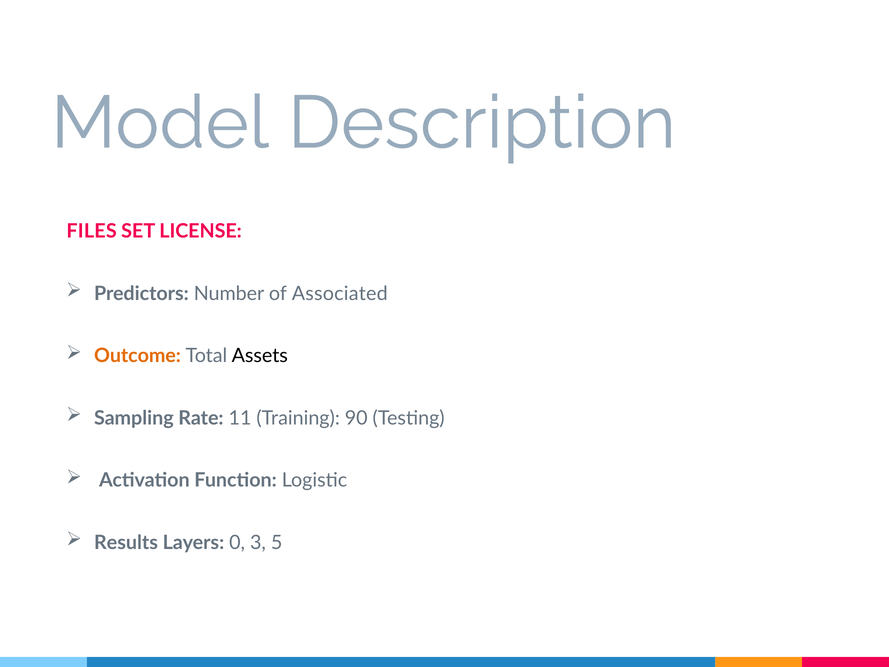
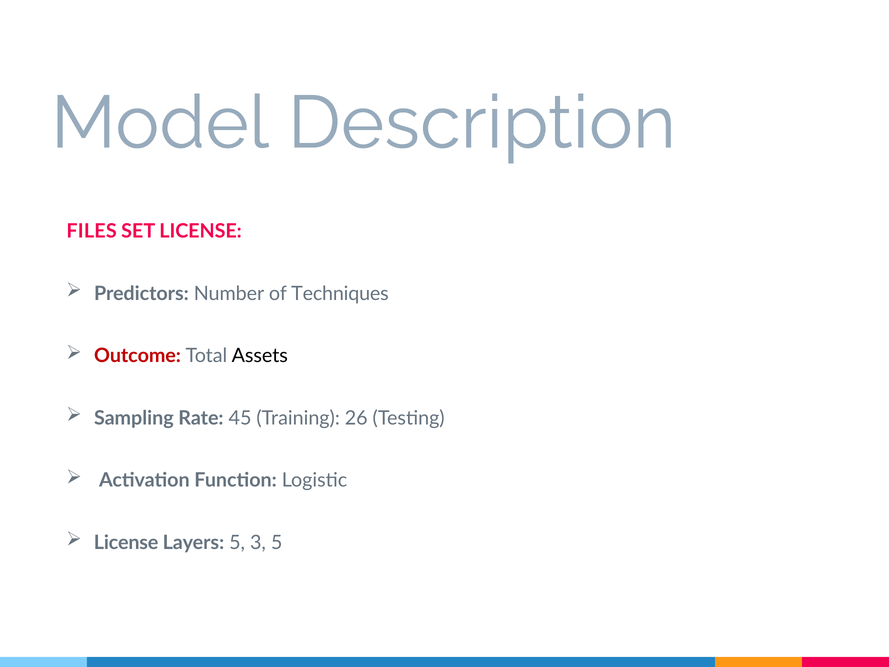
Associated: Associated -> Techniques (340, 294)
Outcome colour: orange -> red (137, 356)
11: 11 -> 45 (240, 418)
90: 90 -> 26 (356, 418)
Results: Results -> License (126, 542)
Layers 0: 0 -> 5 (237, 542)
